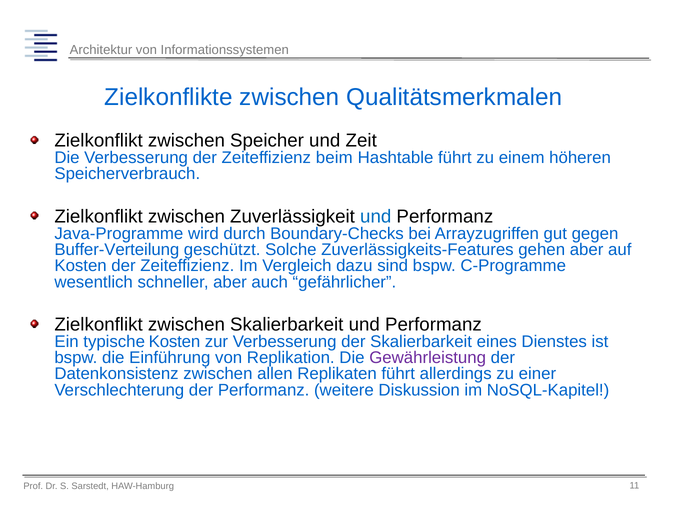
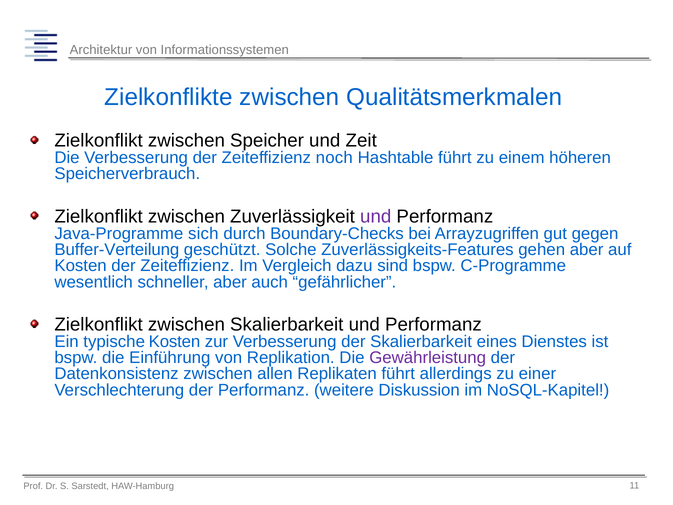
beim: beim -> noch (334, 158)
und colour: blue -> purple (376, 216)
wird: wird -> sich (203, 233)
